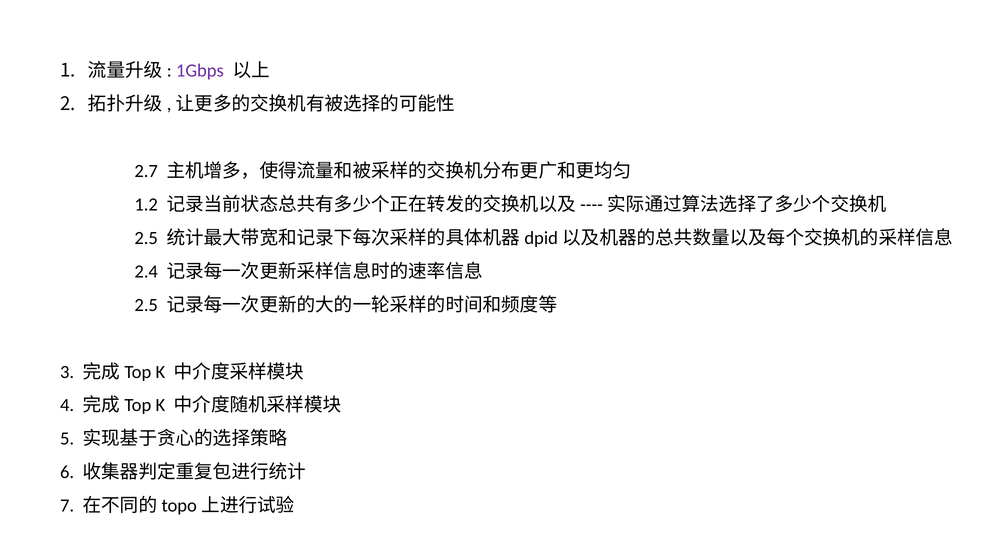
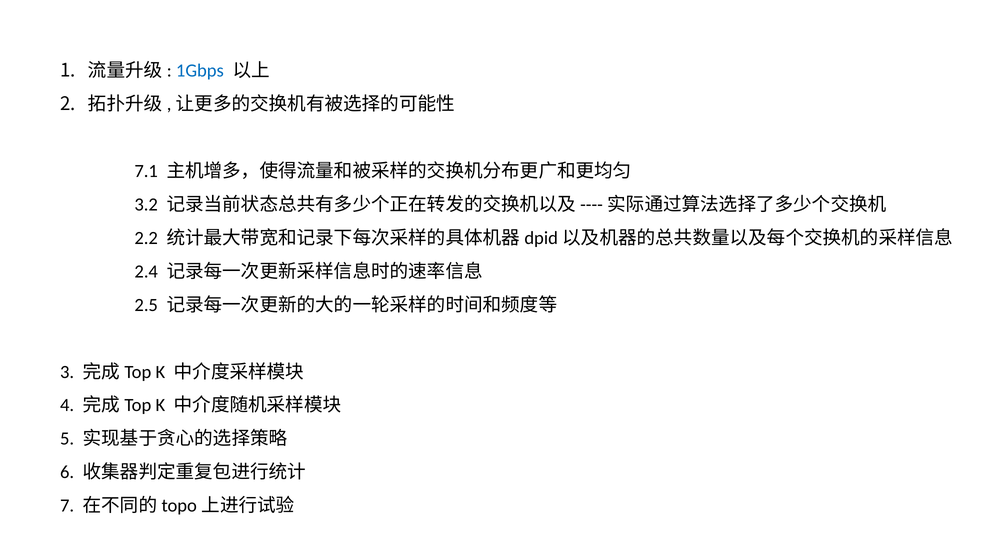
1Gbps colour: purple -> blue (200, 71)
2.7: 2.7 -> 7.1 (146, 171)
1.2: 1.2 -> 3.2 (146, 204)
2.5: 2.5 -> 2.2 (146, 238)
